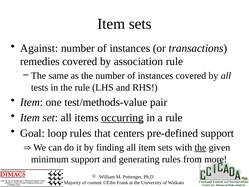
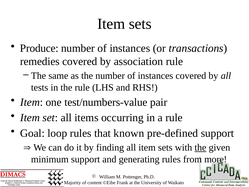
Against: Against -> Produce (39, 48)
test/methods-value: test/methods-value -> test/numbers-value (106, 102)
occurring underline: present -> none (122, 118)
centers: centers -> known (129, 133)
